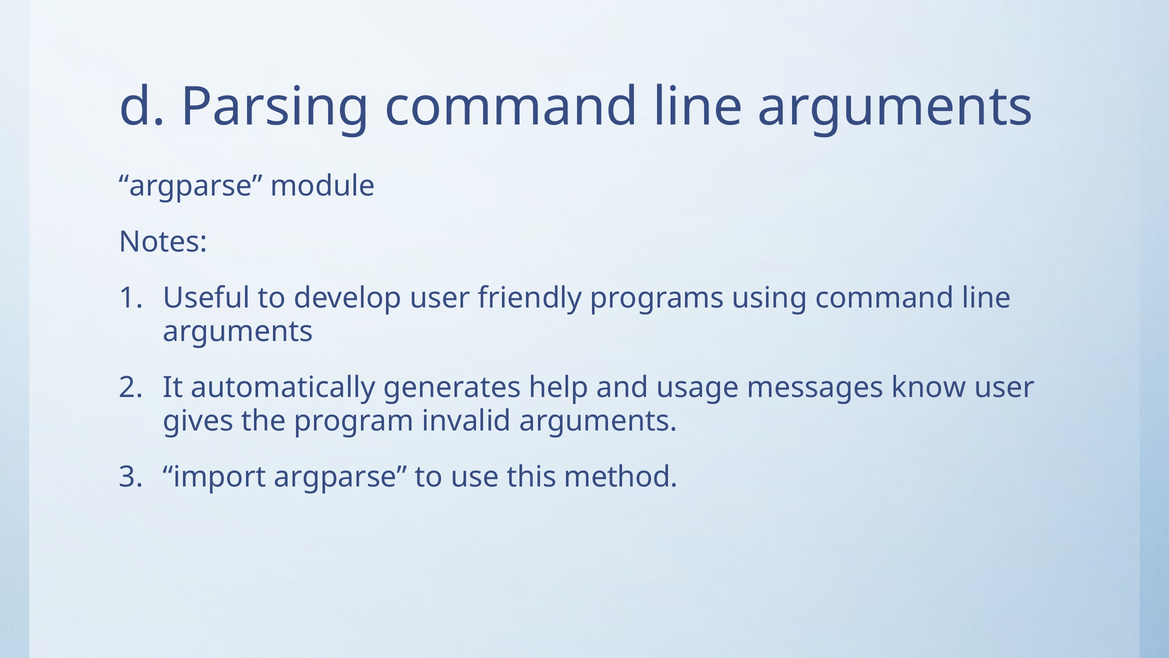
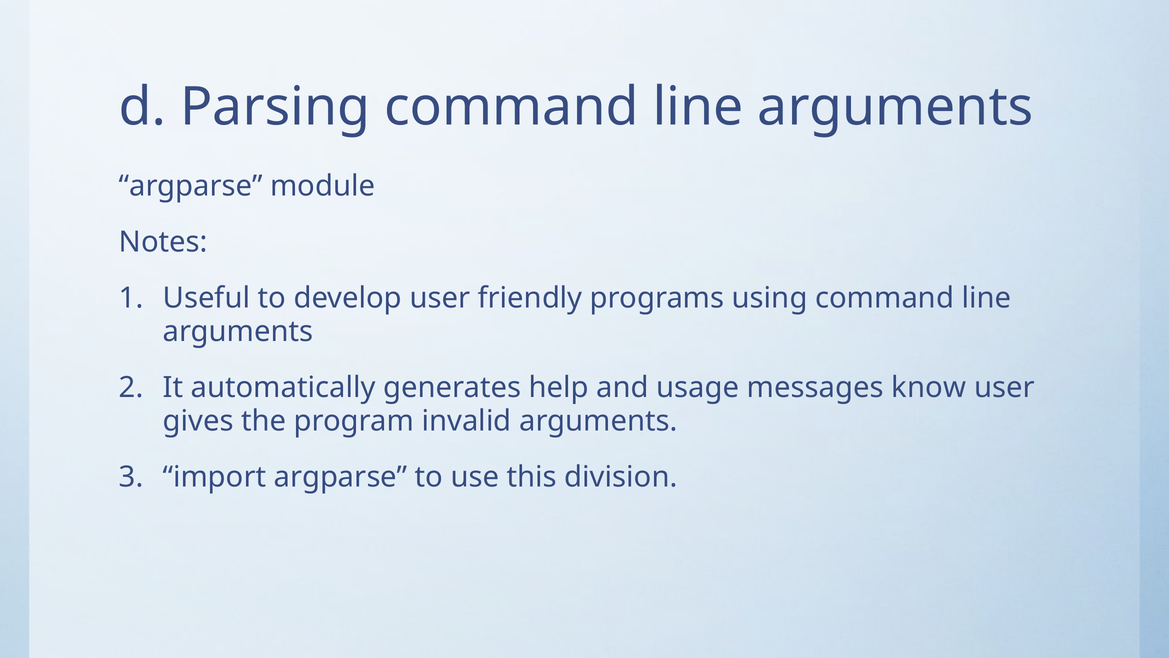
method: method -> division (621, 477)
